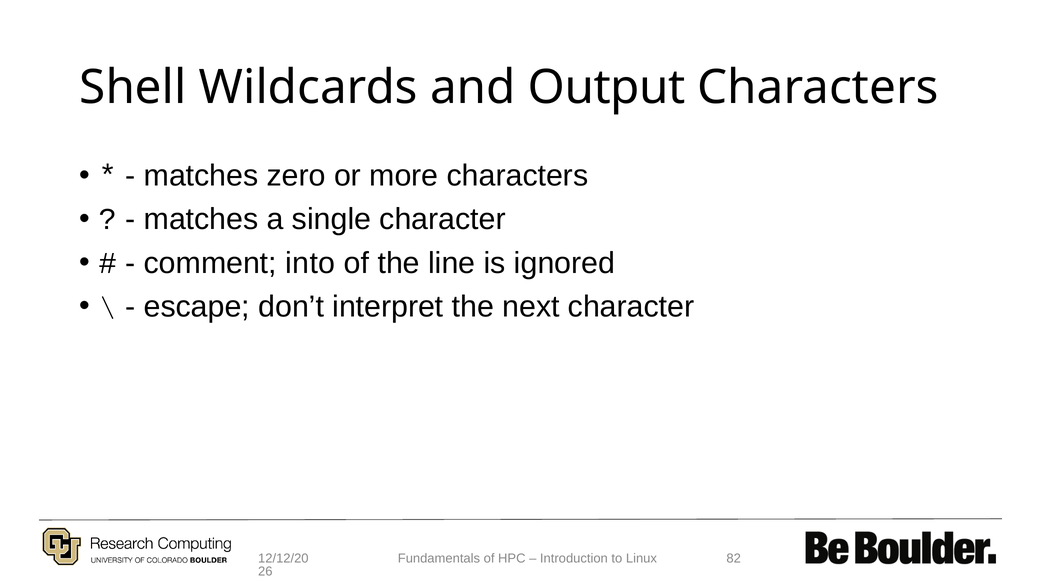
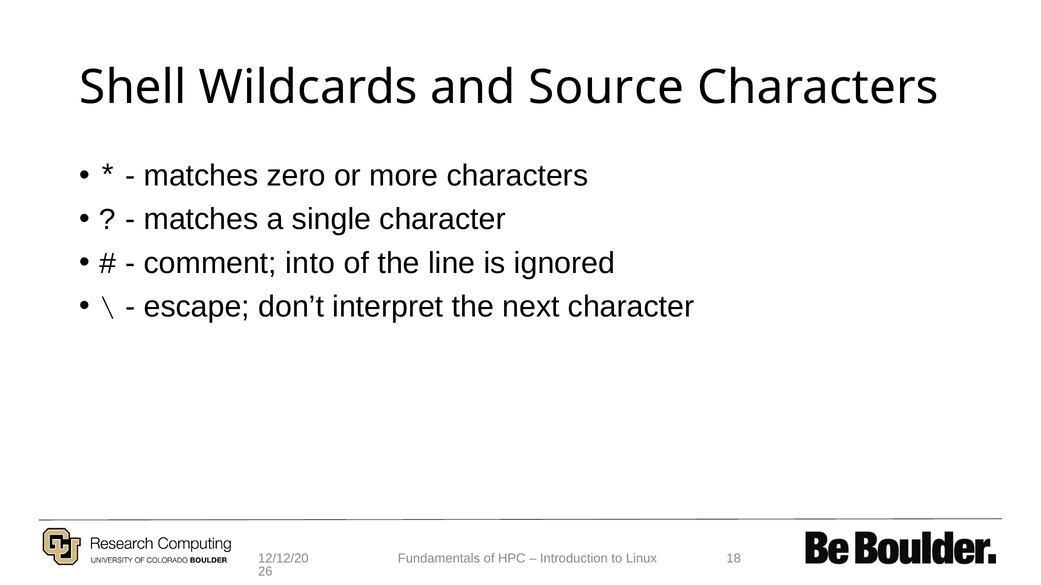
Output: Output -> Source (606, 87)
82: 82 -> 18 (734, 559)
